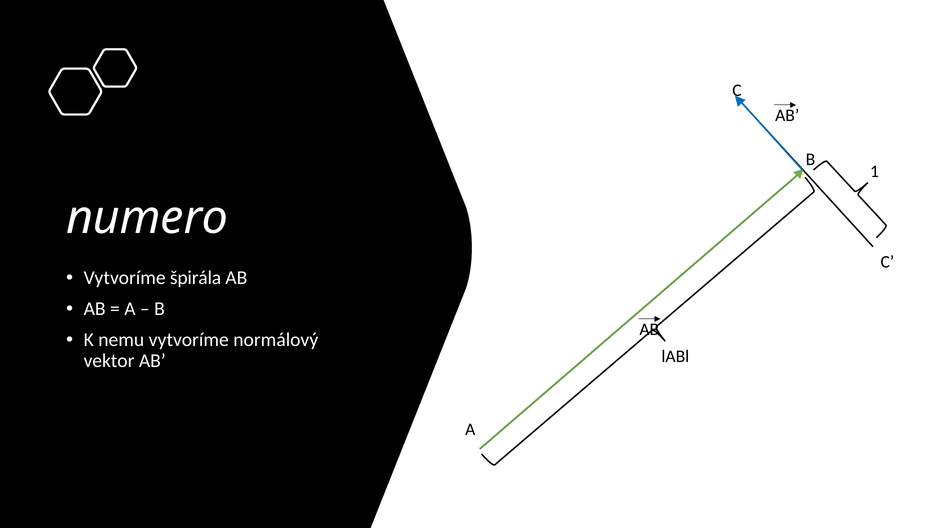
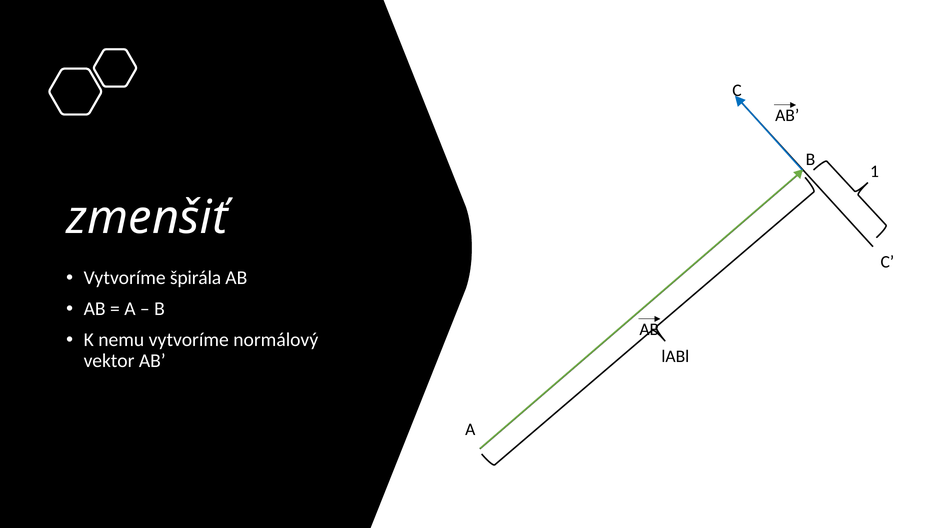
numero: numero -> zmenšiť (147, 218)
